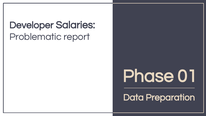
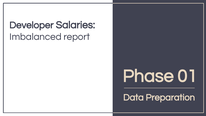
Problematic: Problematic -> Imbalanced (35, 37)
